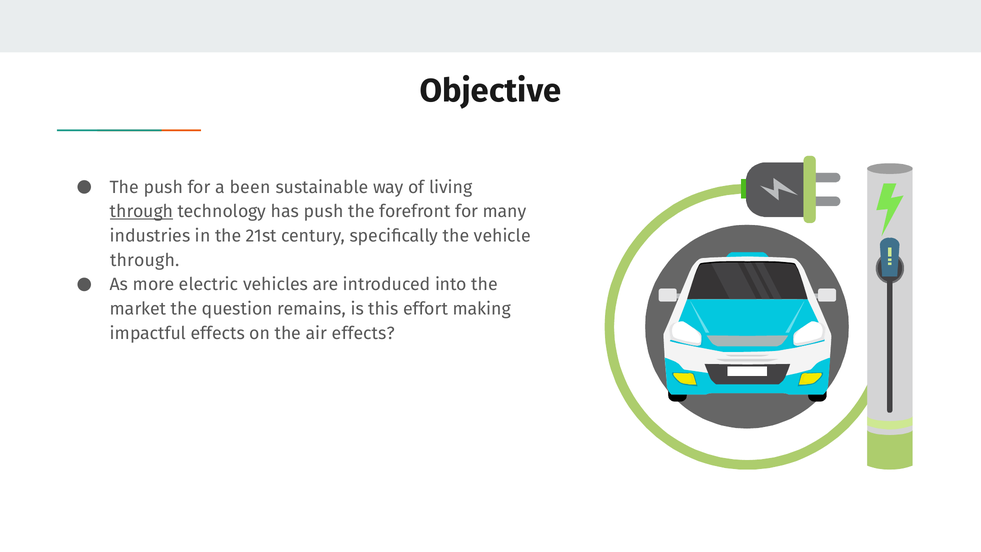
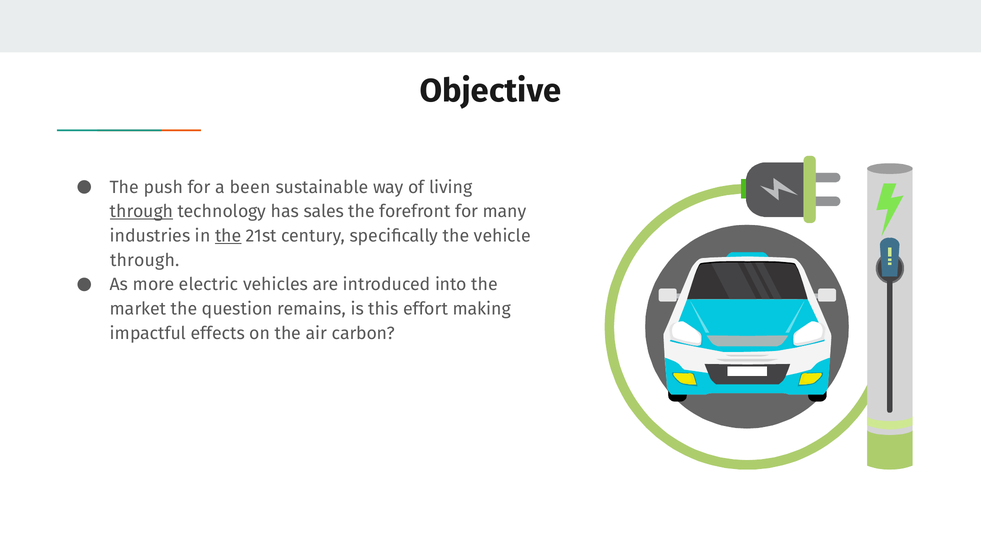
has push: push -> sales (324, 211)
the underline: none -> present (228, 236)
air effects: effects -> carbon (363, 333)
